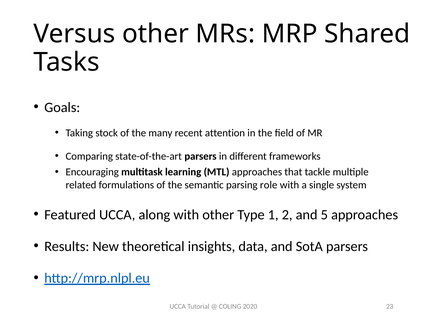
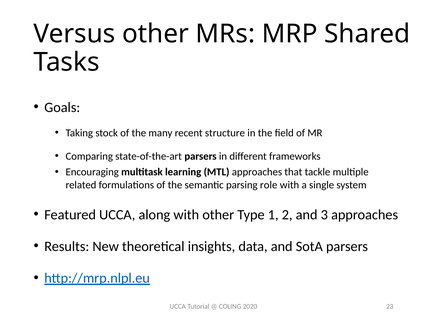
attention: attention -> structure (225, 132)
5: 5 -> 3 (324, 214)
